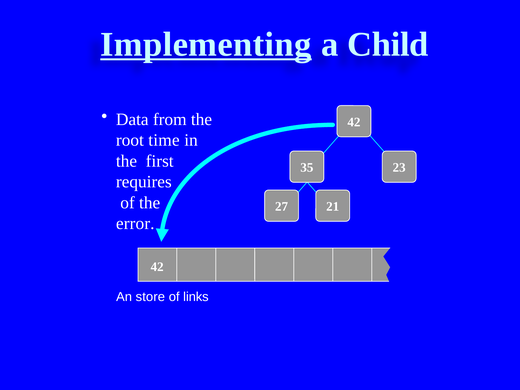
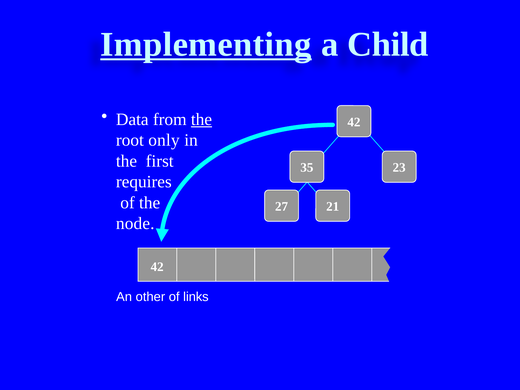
the underline: none -> present (202, 119)
time: time -> only (164, 140)
error: error -> node (135, 223)
store: store -> other (150, 297)
